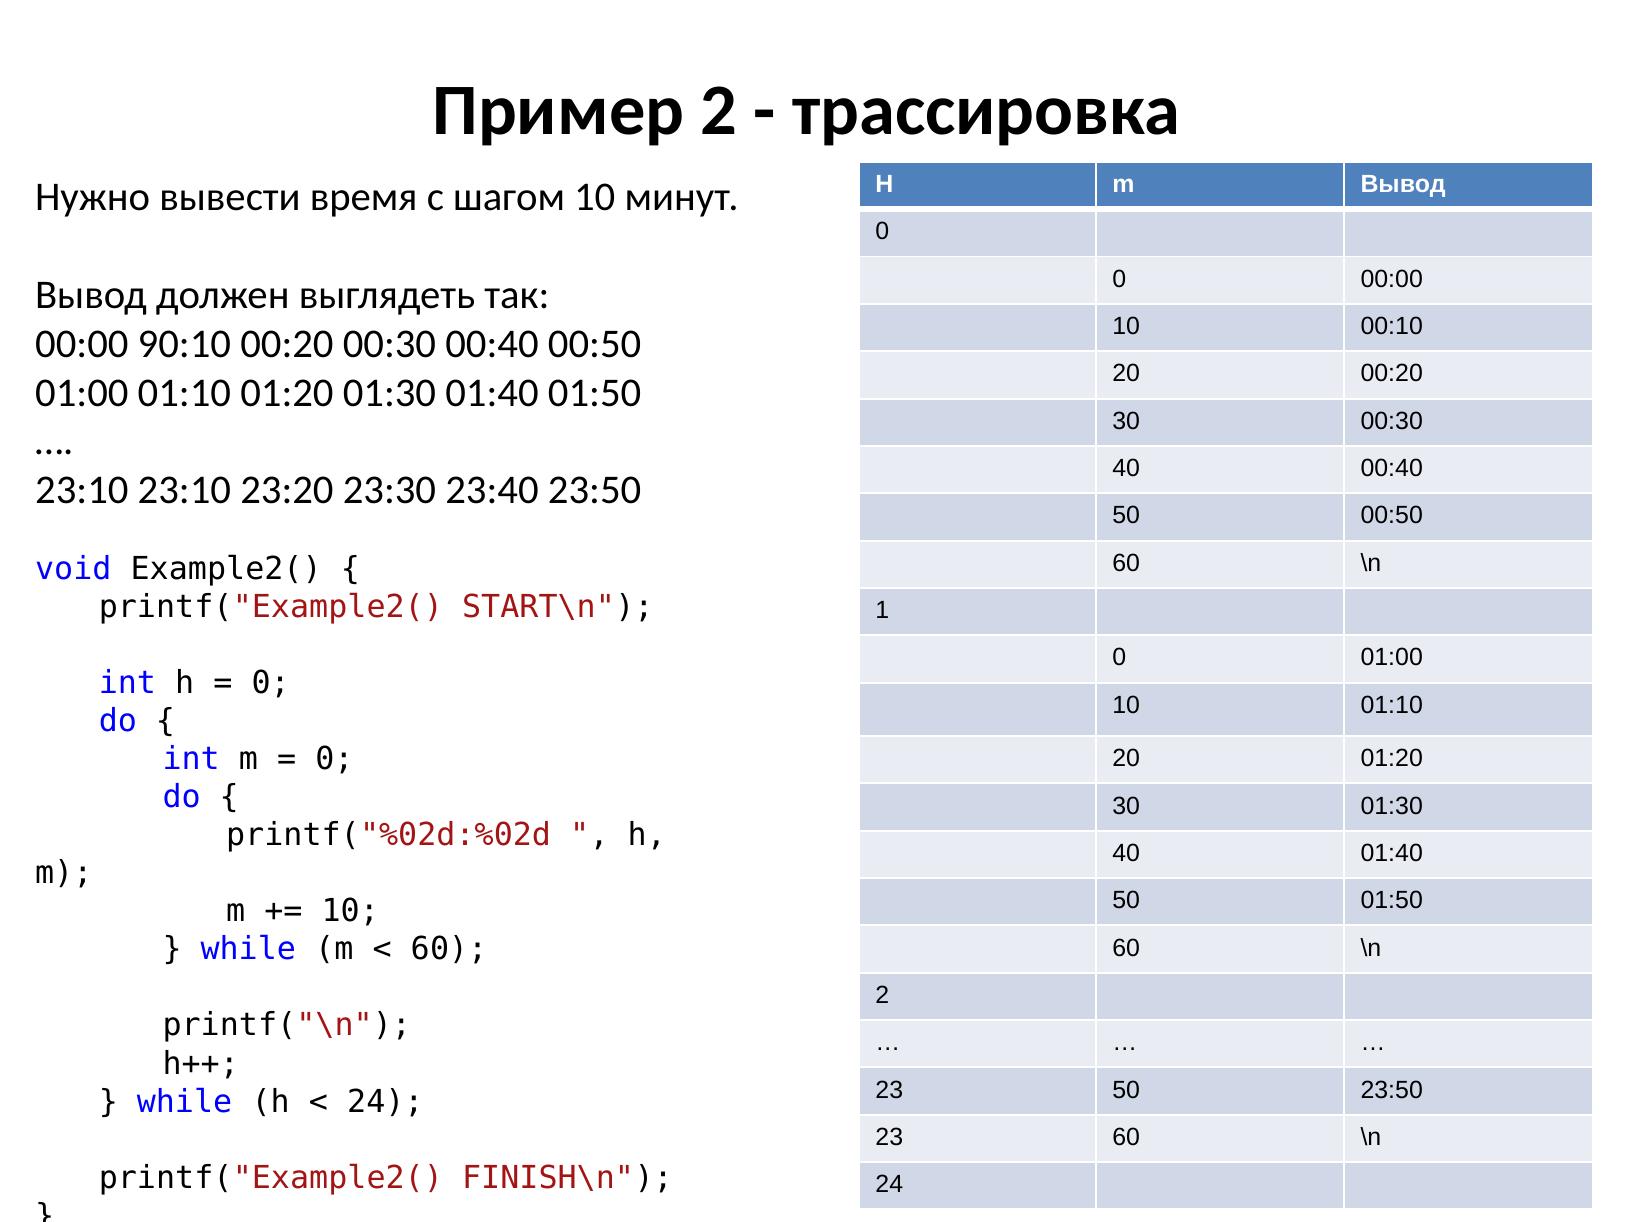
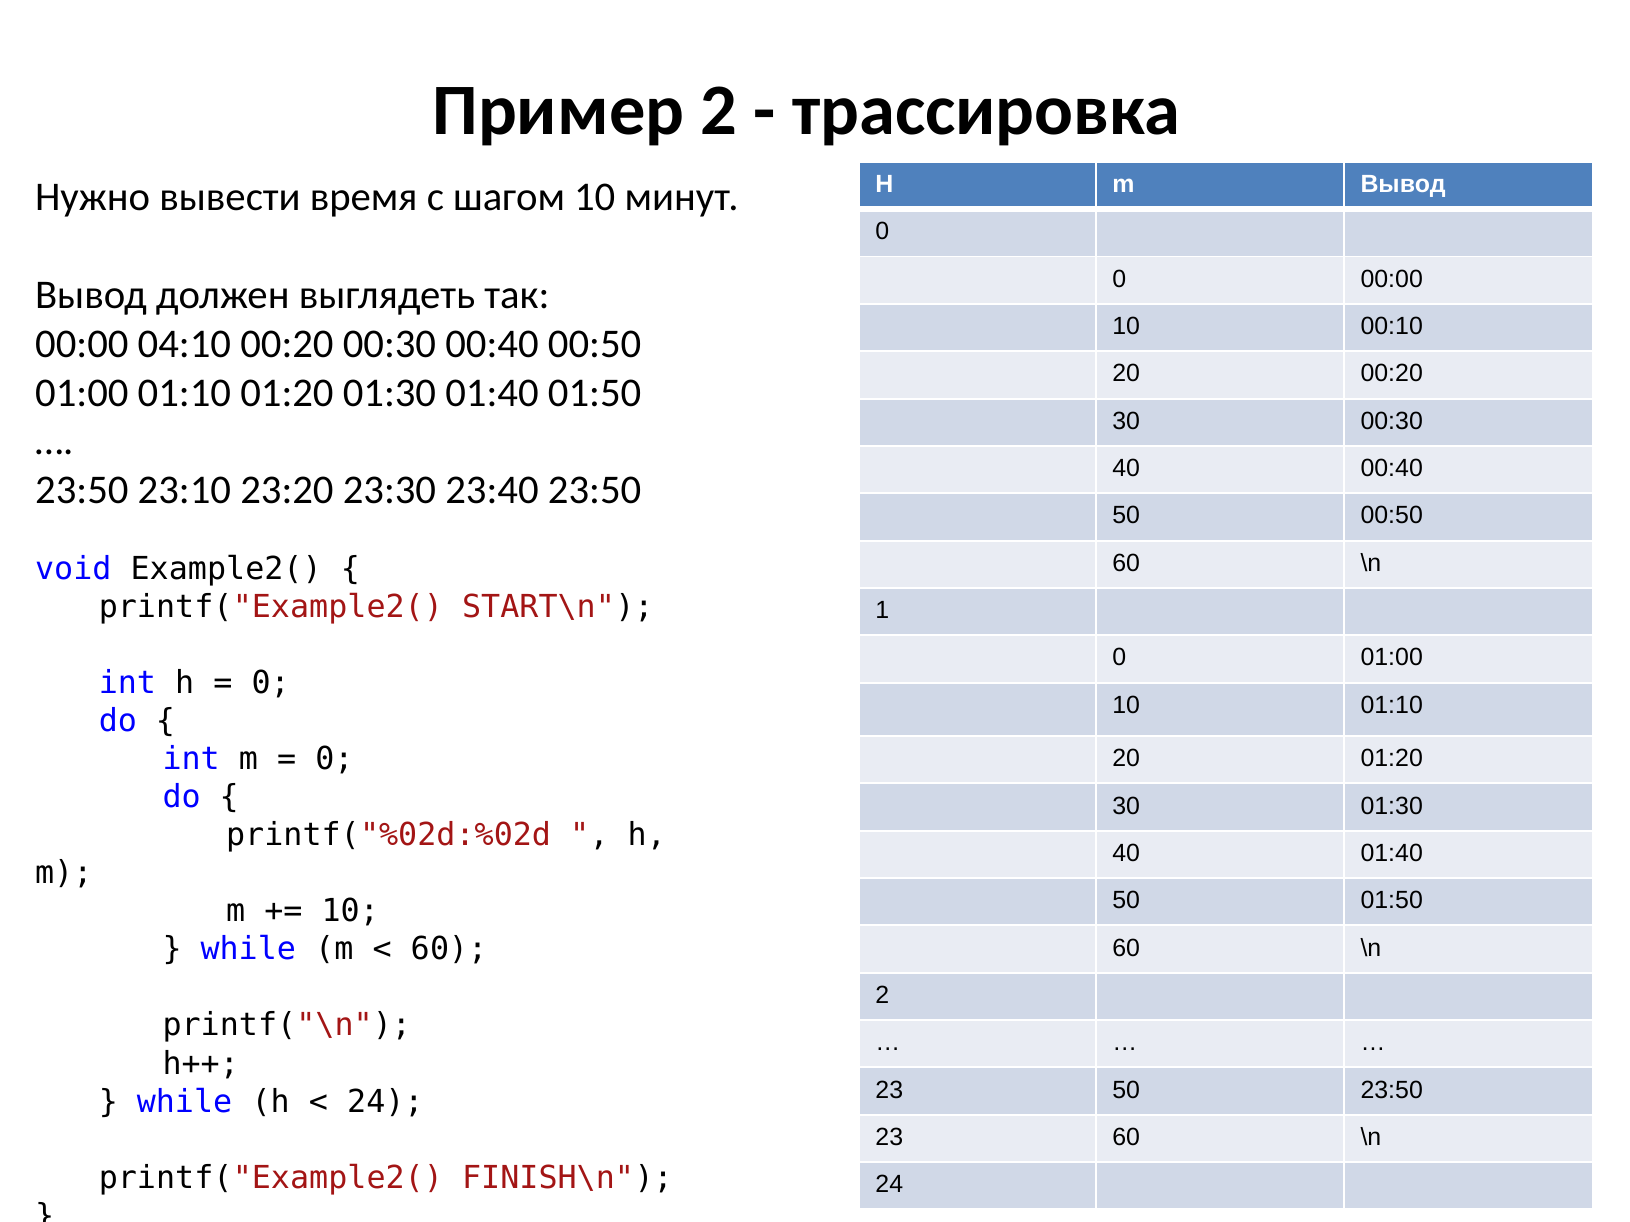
90:10: 90:10 -> 04:10 (184, 344)
23:10: 23:10 -> 23:50 (82, 491)
